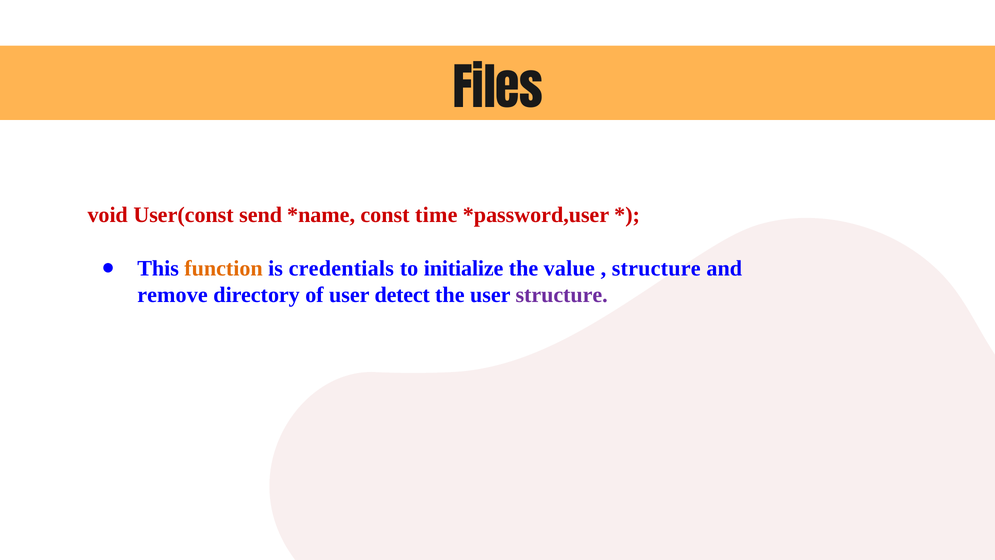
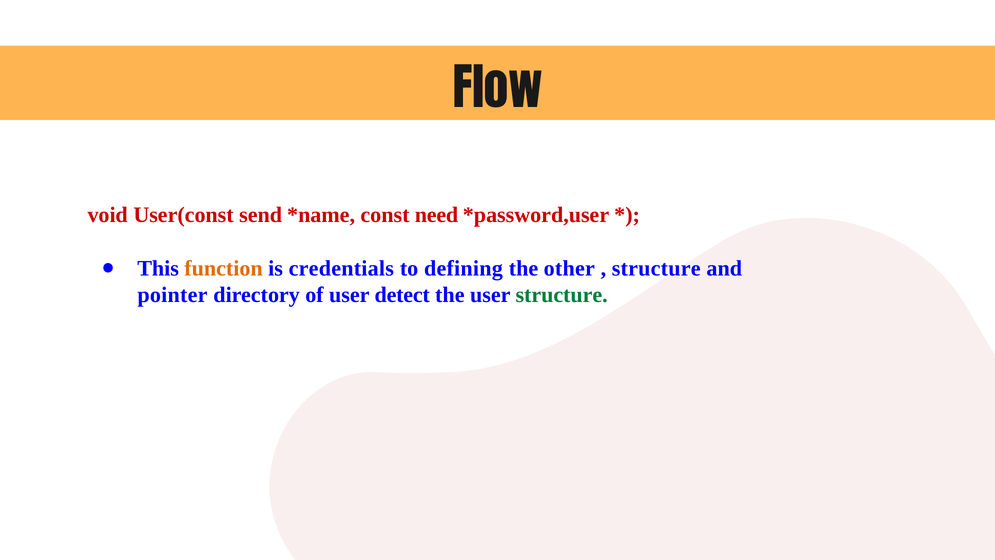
Files: Files -> Flow (498, 91)
time: time -> need (437, 215)
initialize: initialize -> defining (463, 268)
value: value -> other (569, 268)
remove: remove -> pointer (172, 295)
structure colour: purple -> green (562, 295)
